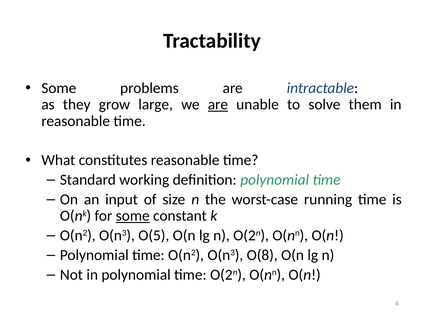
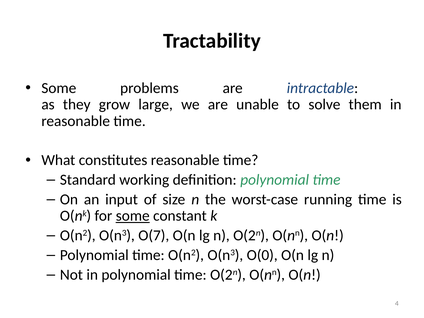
are underline: present -> none (218, 105)
O(5: O(5 -> O(7 (154, 236)
O(8: O(8 -> O(0 (262, 255)
